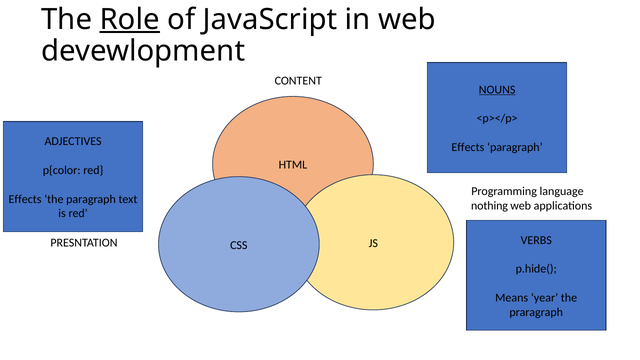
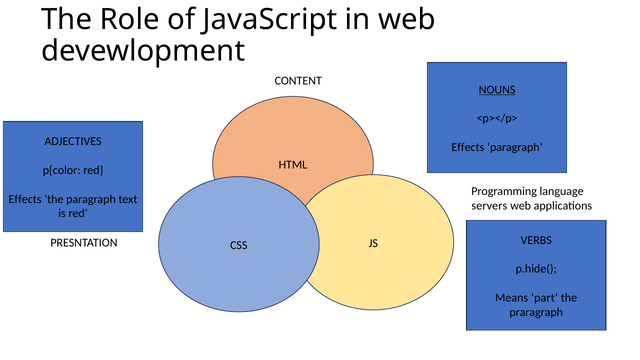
Role underline: present -> none (130, 19)
nothing: nothing -> servers (489, 206)
year: year -> part (544, 298)
